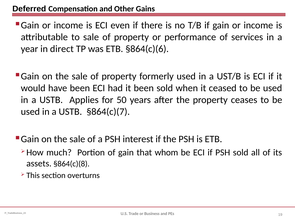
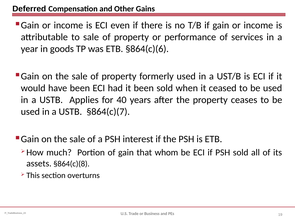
direct: direct -> goods (62, 49)
50: 50 -> 40 (122, 100)
